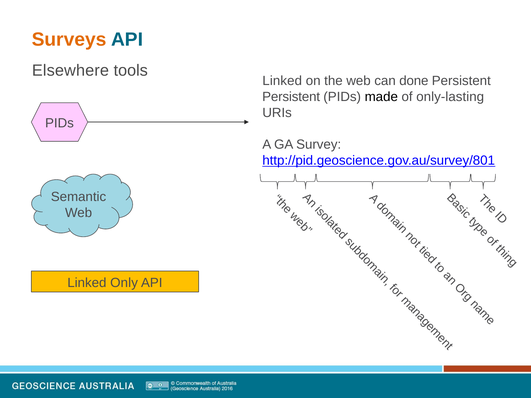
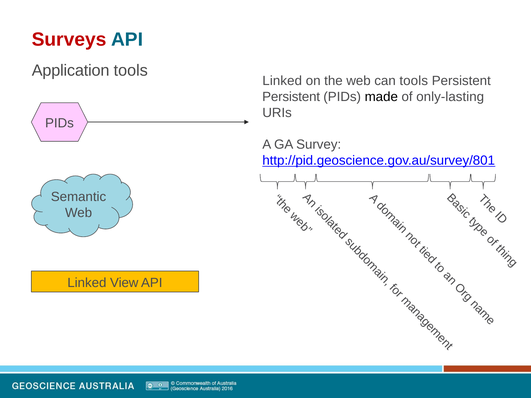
Surveys colour: orange -> red (69, 40)
Elsewhere: Elsewhere -> Application (71, 70)
can done: done -> tools (414, 81)
Only: Only -> View (124, 283)
